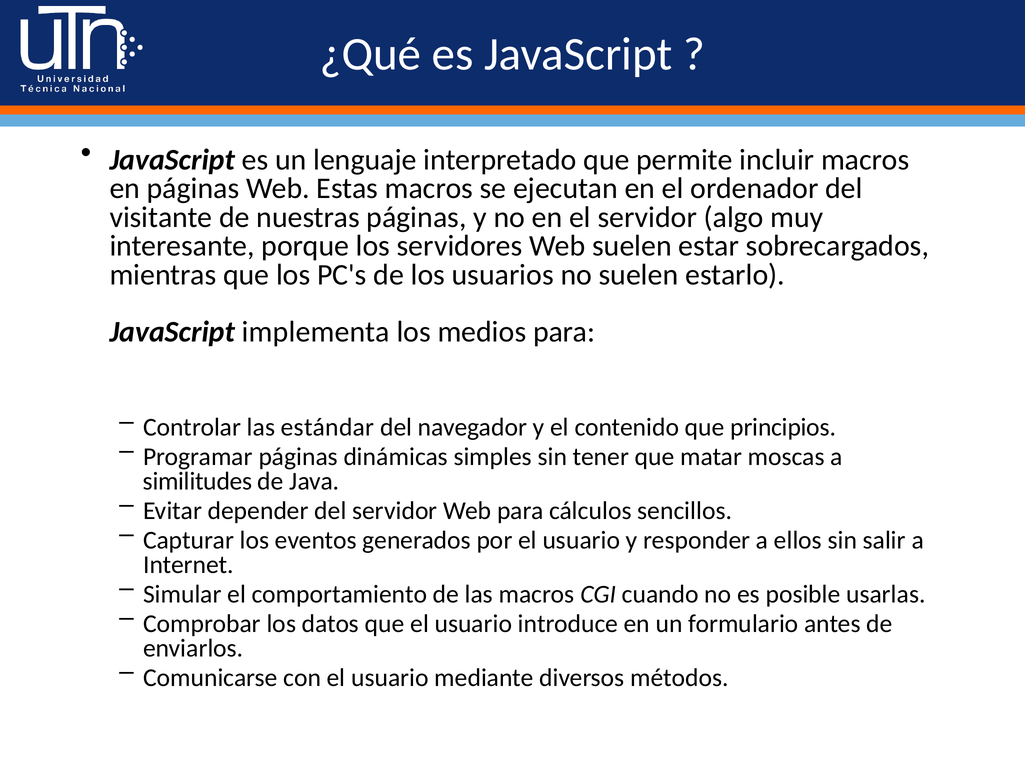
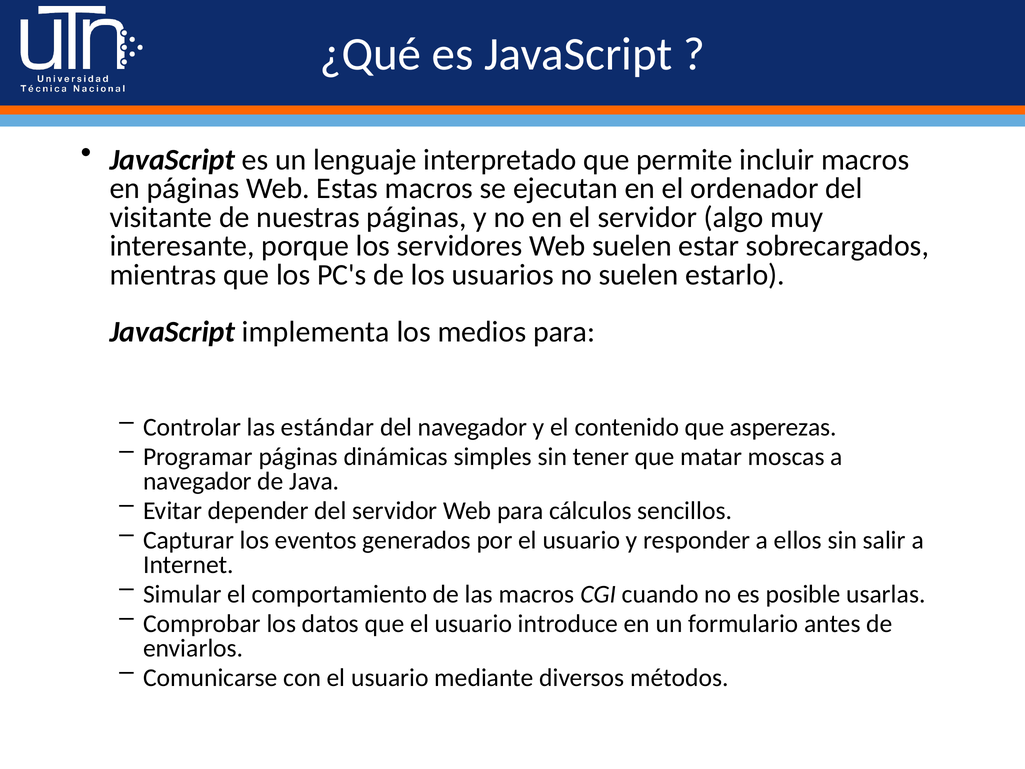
principios: principios -> asperezas (783, 427)
similitudes: similitudes -> navegador (198, 481)
